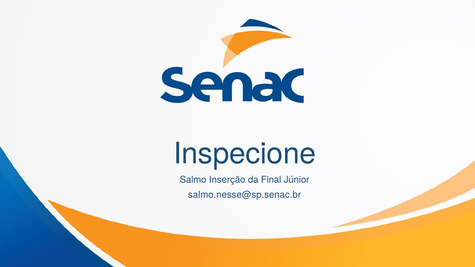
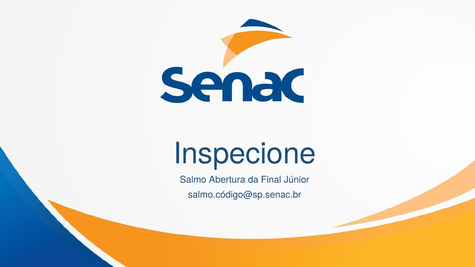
Inserção: Inserção -> Abertura (227, 180)
salmo.nesse@sp.senac.br: salmo.nesse@sp.senac.br -> salmo.código@sp.senac.br (245, 195)
